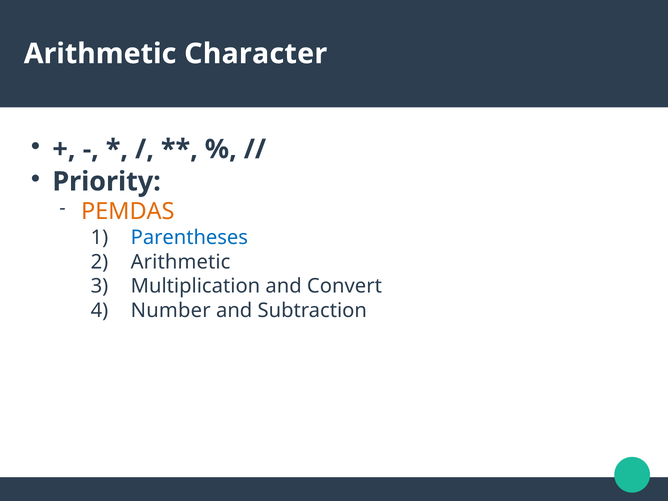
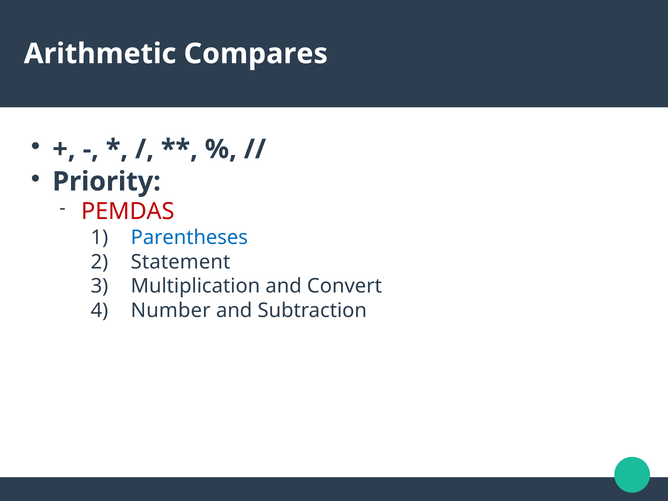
Character: Character -> Compares (256, 54)
PEMDAS colour: orange -> red (128, 212)
Arithmetic: Arithmetic -> Statement (181, 262)
